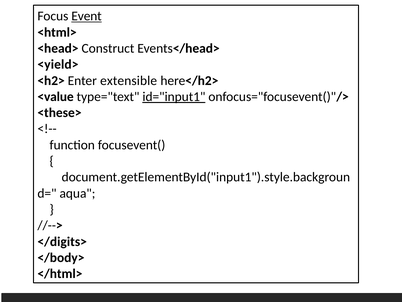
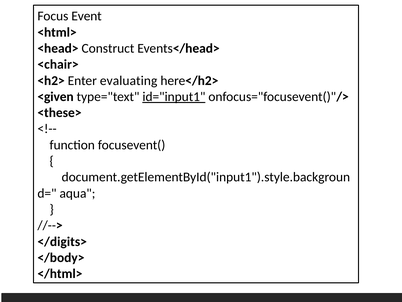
Event underline: present -> none (87, 16)
<yield>: <yield> -> <chair> (58, 64)
extensible: extensible -> evaluating (129, 80)
<value: <value -> <given (56, 97)
